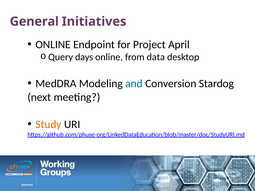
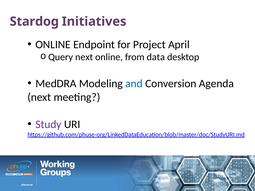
General: General -> Stardog (34, 22)
Query days: days -> next (84, 57)
Stardog: Stardog -> Agenda (216, 84)
Study colour: orange -> purple (48, 124)
